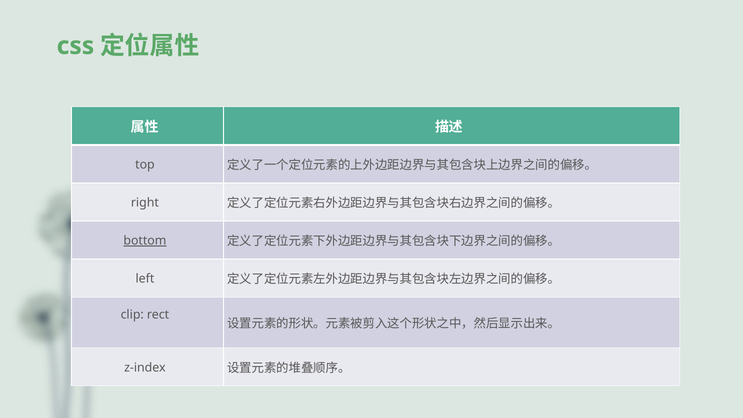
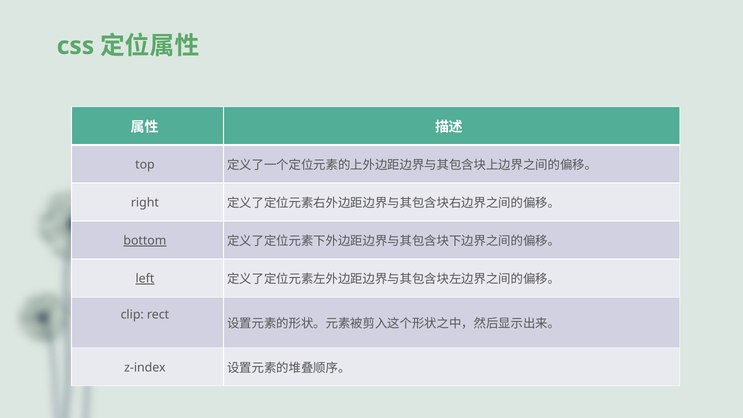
left underline: none -> present (145, 279)
